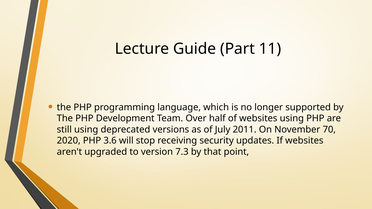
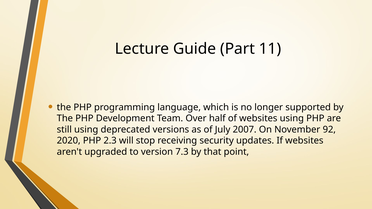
2011: 2011 -> 2007 (245, 130)
70: 70 -> 92 (329, 130)
3.6: 3.6 -> 2.3 (110, 141)
